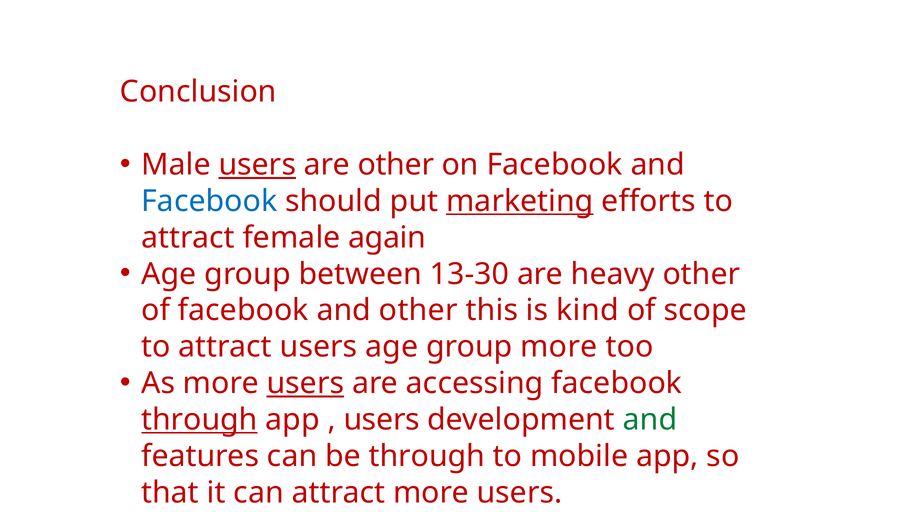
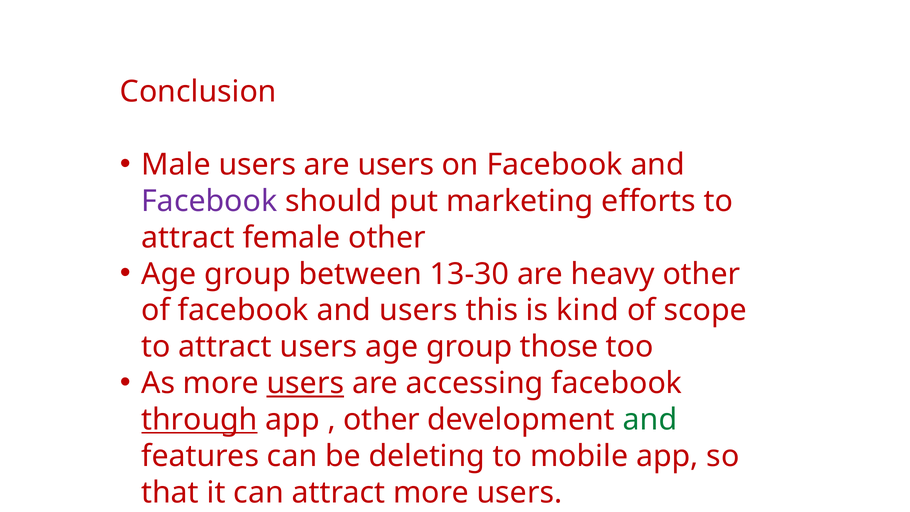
users underline: present -> none (257, 165)
are other: other -> users (396, 165)
Facebook colour: blue -> purple (209, 201)
marketing underline: present -> none (520, 201)
female again: again -> other (387, 238)
and other: other -> users (418, 310)
group more: more -> those (559, 347)
users: users -> other (382, 420)
be through: through -> deleting (427, 456)
